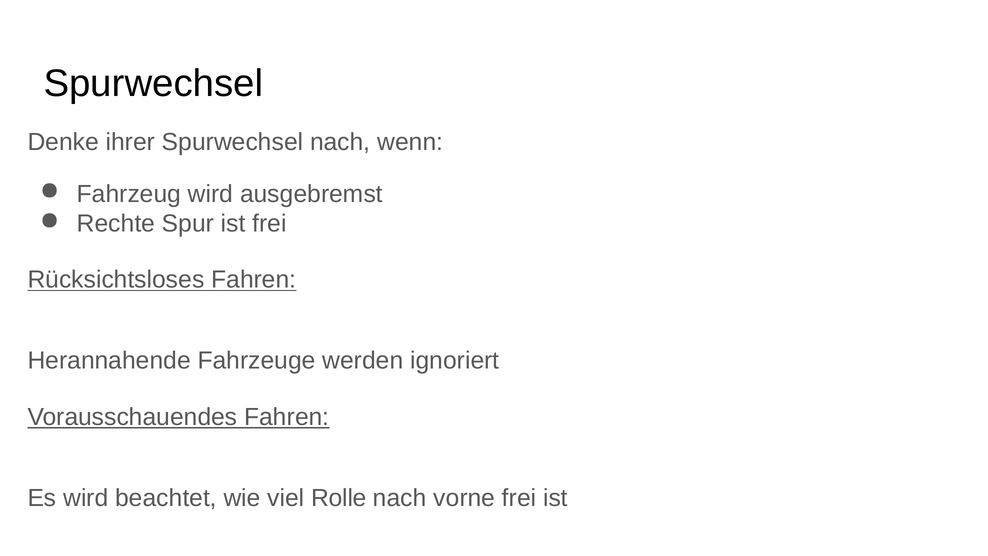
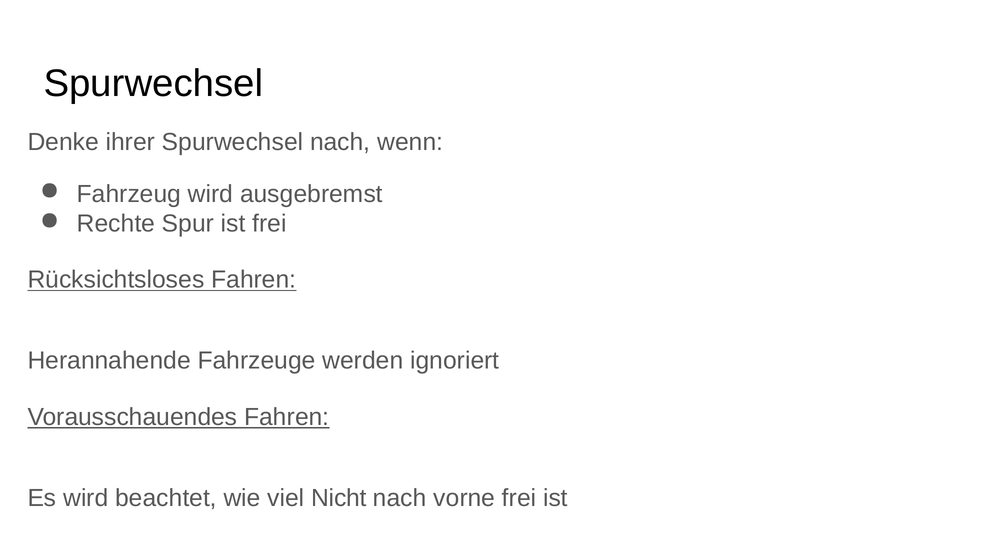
Rolle: Rolle -> Nicht (339, 498)
